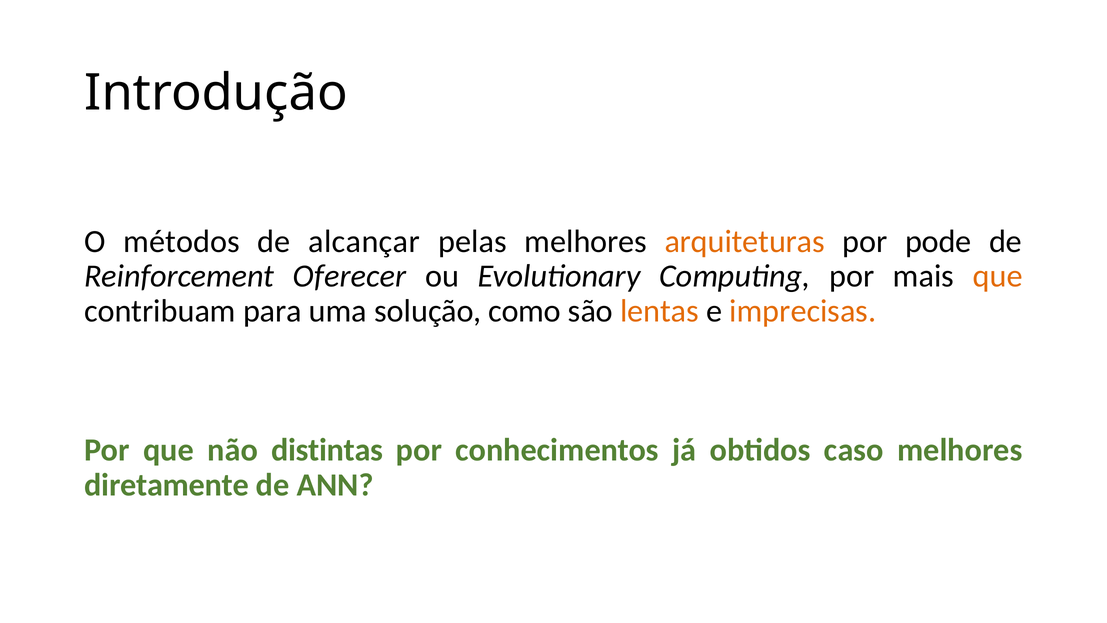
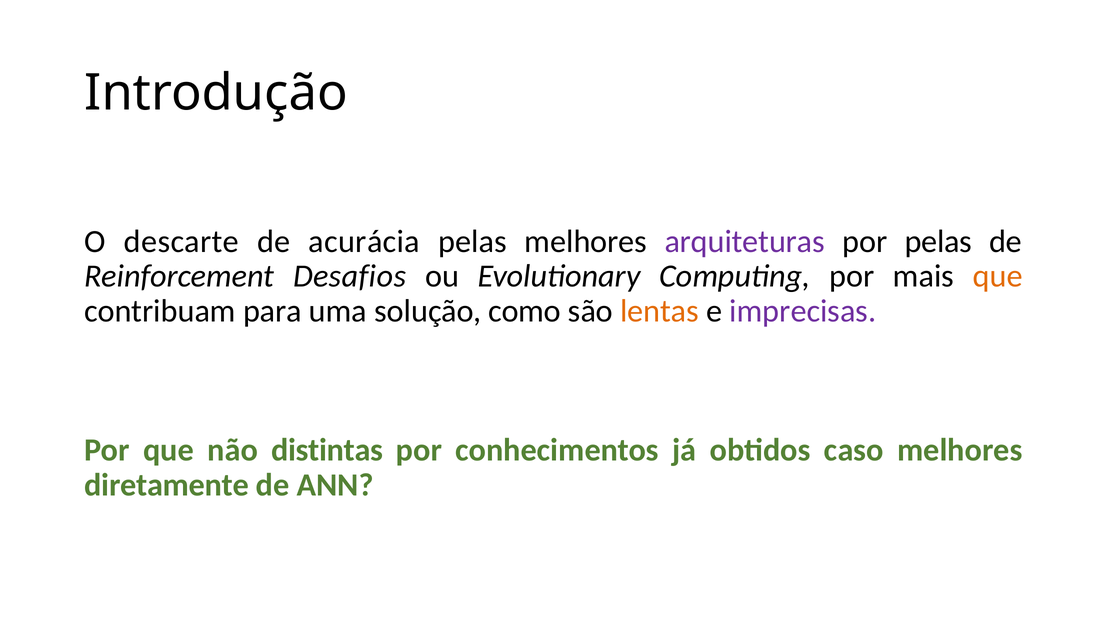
métodos: métodos -> descarte (181, 241)
alcançar: alcançar -> acurácia (364, 241)
arquiteturas colour: orange -> purple (745, 241)
por pode: pode -> pelas (938, 241)
Oferecer: Oferecer -> Desafios (350, 276)
imprecisas colour: orange -> purple (803, 311)
